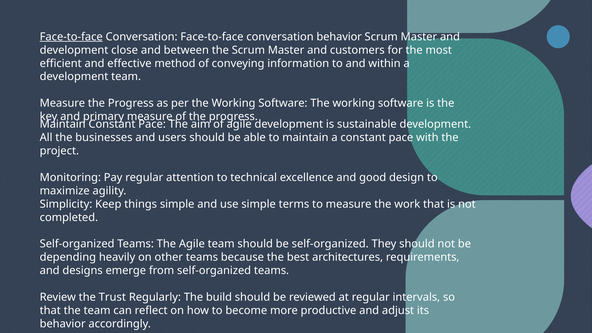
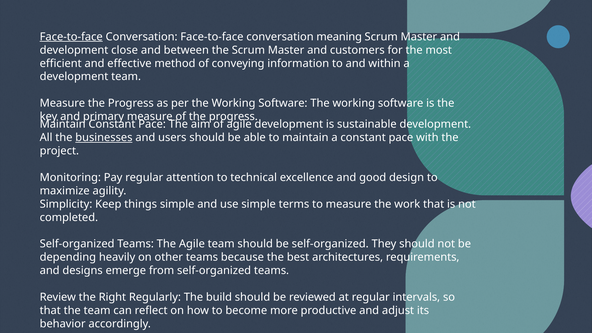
conversation behavior: behavior -> meaning (339, 37)
businesses underline: none -> present (104, 137)
Trust: Trust -> Right (112, 297)
